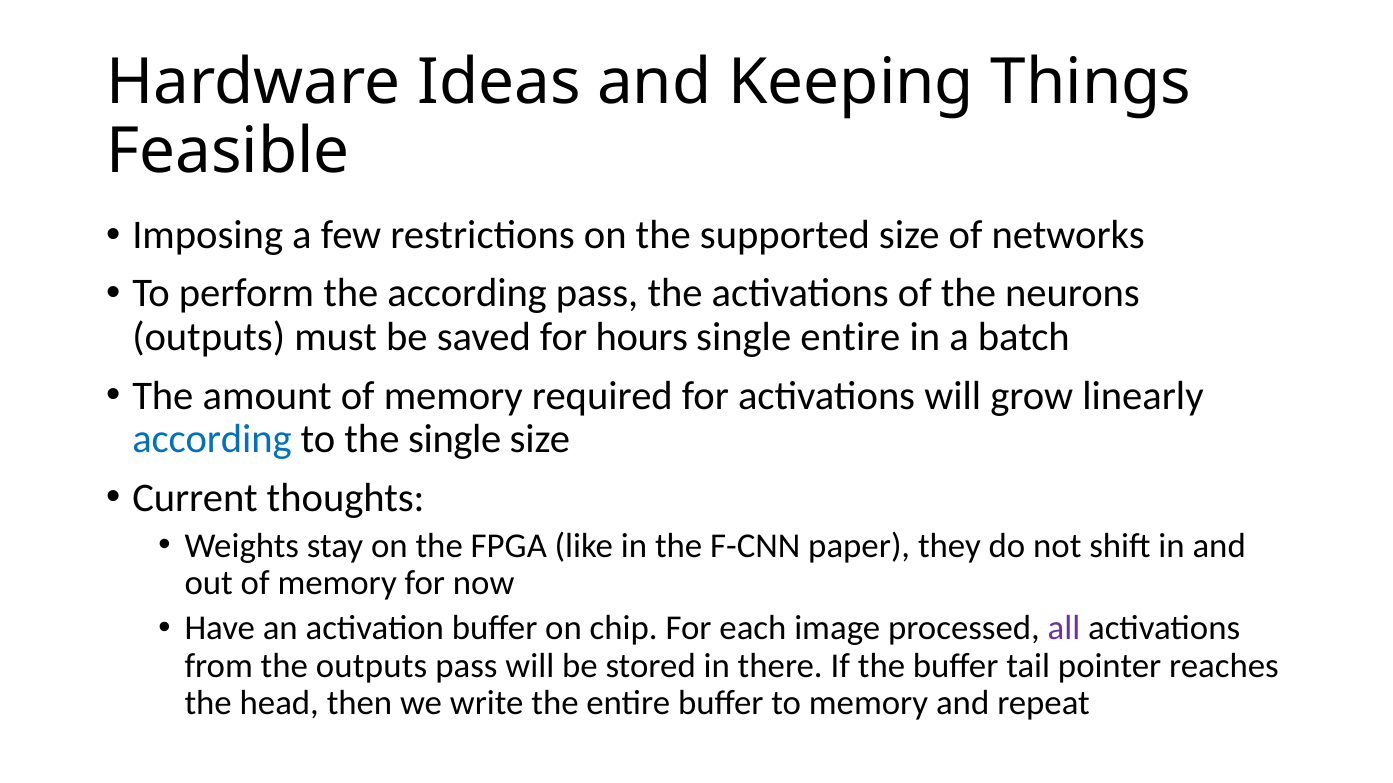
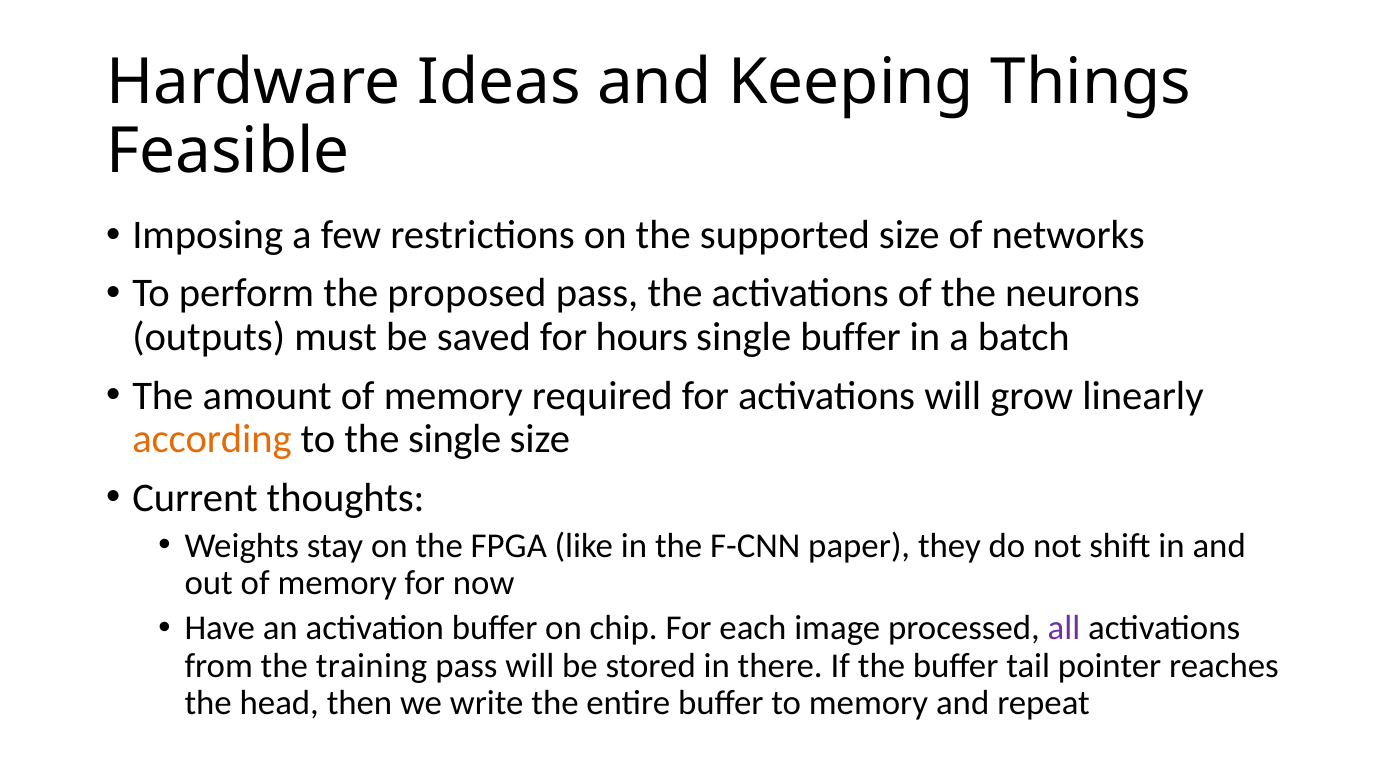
the according: according -> proposed (467, 294)
single entire: entire -> buffer (851, 338)
according colour: blue -> orange (212, 440)
the outputs: outputs -> training (372, 666)
